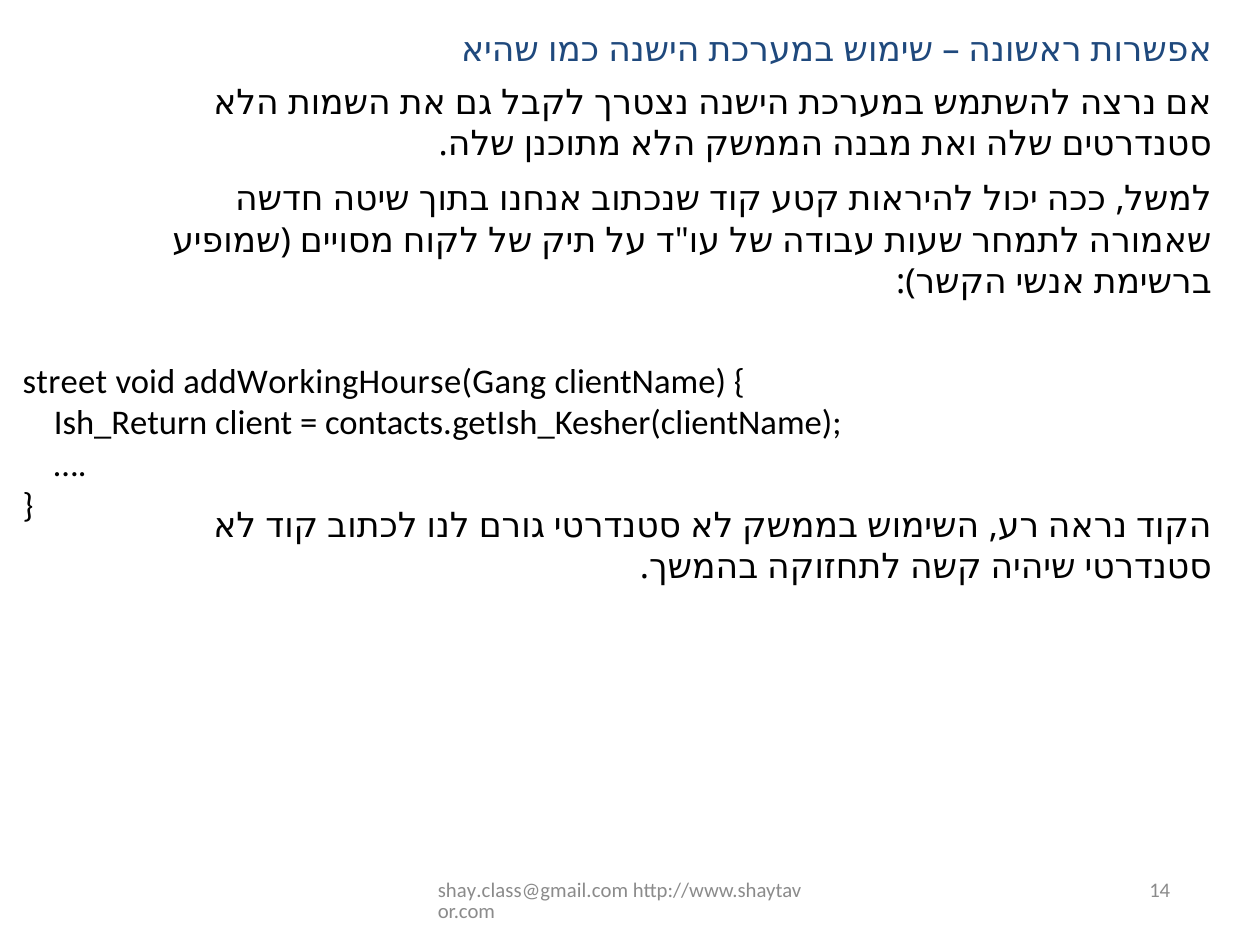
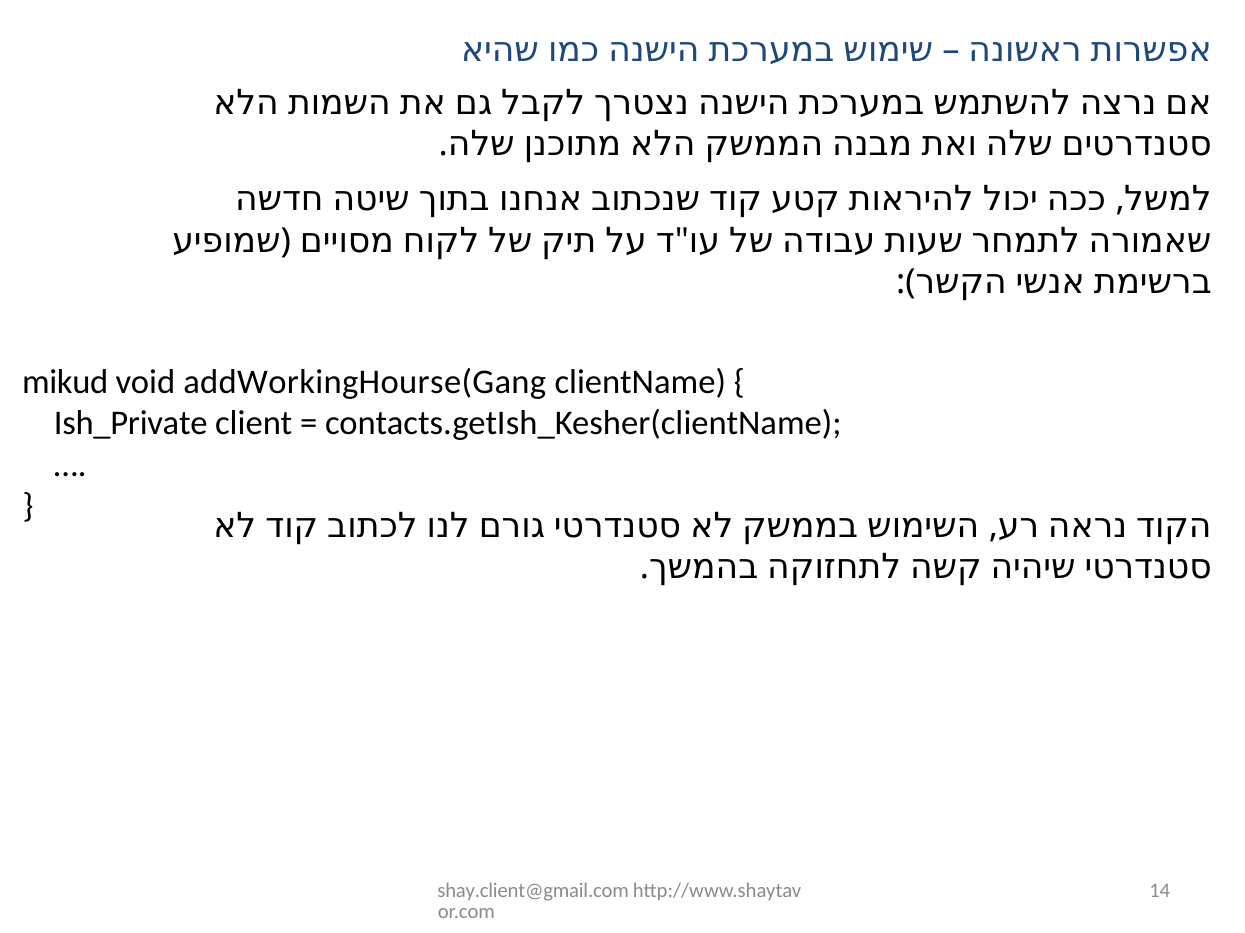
street: street -> mikud (65, 382)
Ish_Return: Ish_Return -> Ish_Private (131, 424)
shay.class@gmail.com: shay.class@gmail.com -> shay.client@gmail.com (533, 892)
